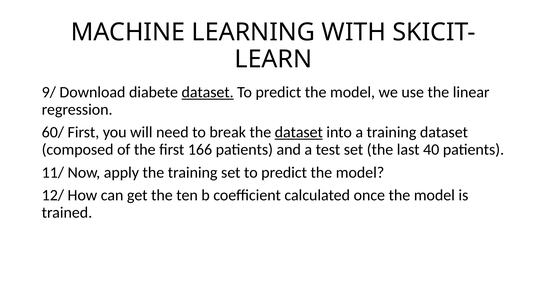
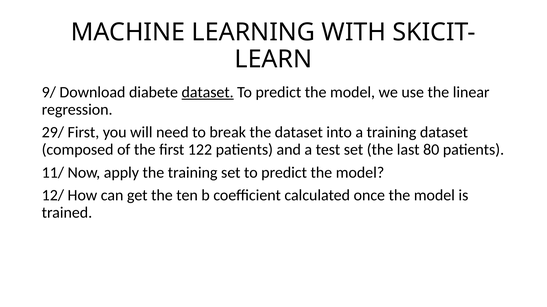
60/: 60/ -> 29/ (53, 133)
dataset underline: present -> none (299, 133)
166: 166 -> 122 (200, 150)
40: 40 -> 80 (431, 150)
